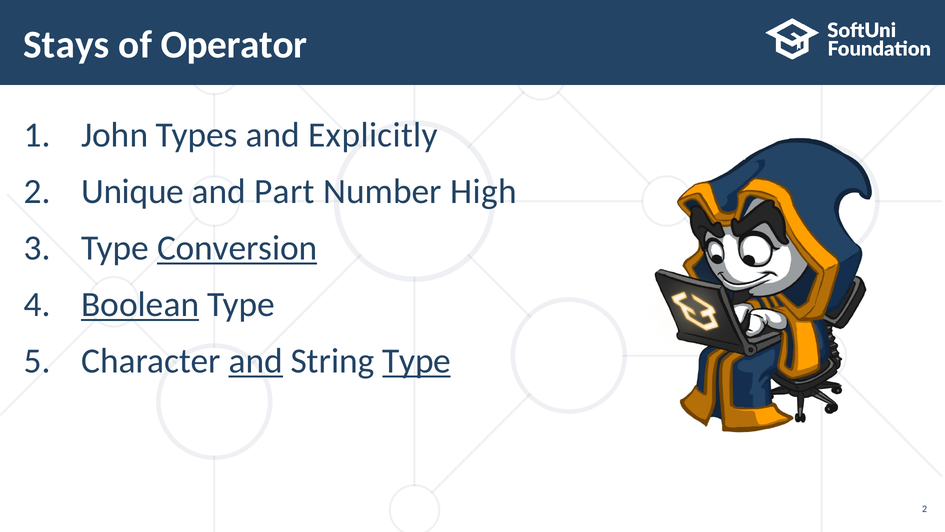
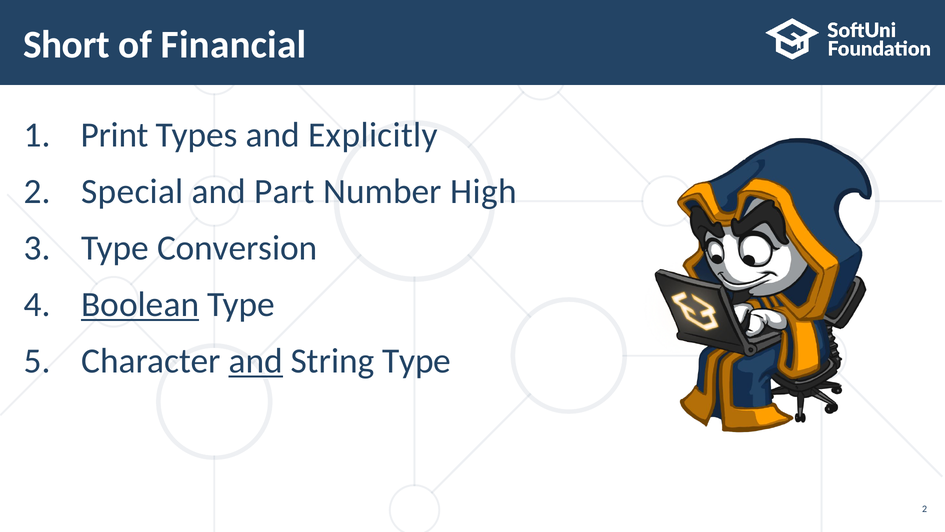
Stays: Stays -> Short (67, 45)
Operator: Operator -> Financial (234, 45)
John: John -> Print (115, 135)
Unique: Unique -> Special (132, 191)
Conversion underline: present -> none (237, 248)
Type underline: present -> none (417, 361)
